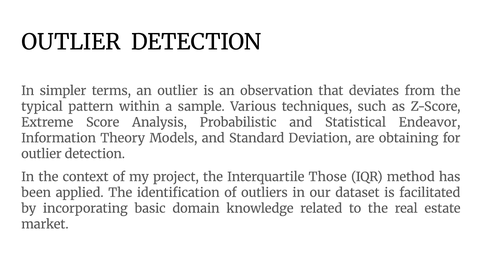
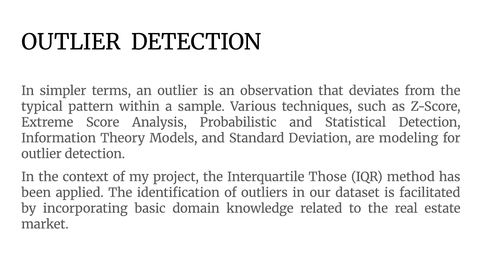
Statistical Endeavor: Endeavor -> Detection (430, 122)
obtaining: obtaining -> modeling (409, 138)
